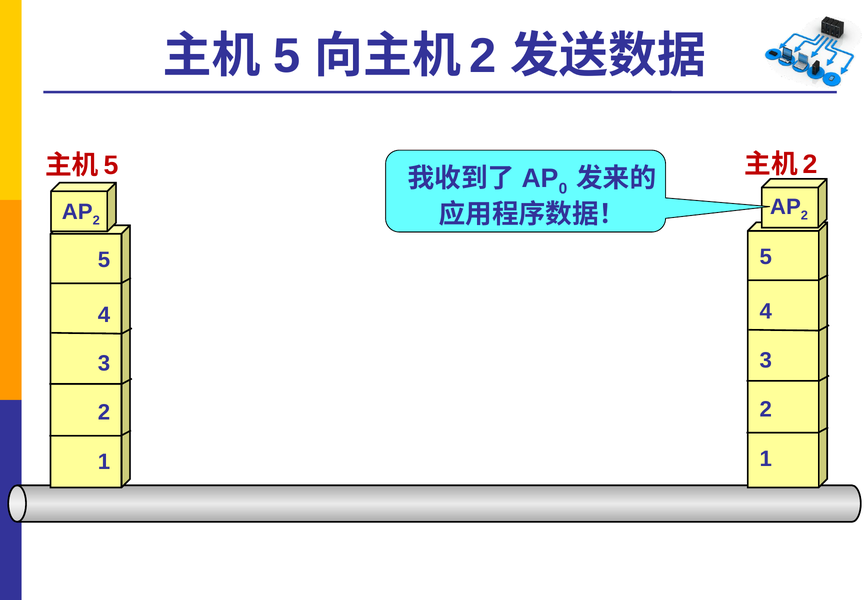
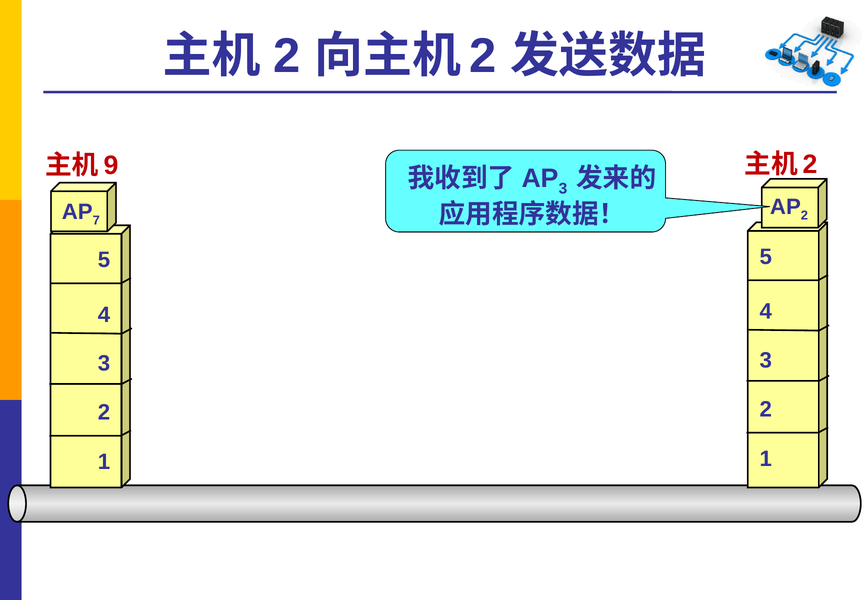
5: 5 -> 2 (287, 56)
5: 5 -> 9 (111, 166)
0: 0 -> 3 (563, 189)
2: 2 -> 7 (96, 221)
